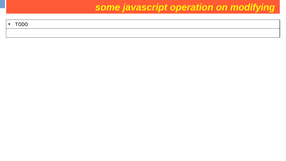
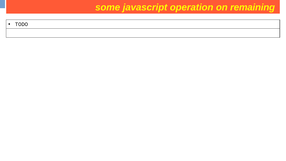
modifying: modifying -> remaining (253, 7)
